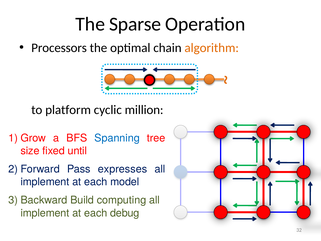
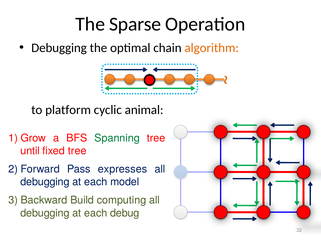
Processors: Processors -> Debugging (59, 48)
million: million -> animal (144, 110)
Spanning colour: blue -> green (117, 138)
size: size -> until (30, 151)
fixed until: until -> tree (77, 151)
implement: implement -> debugging (45, 182)
implement: implement -> debugging (45, 213)
